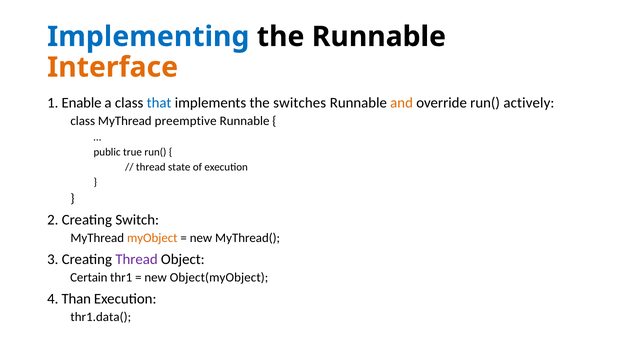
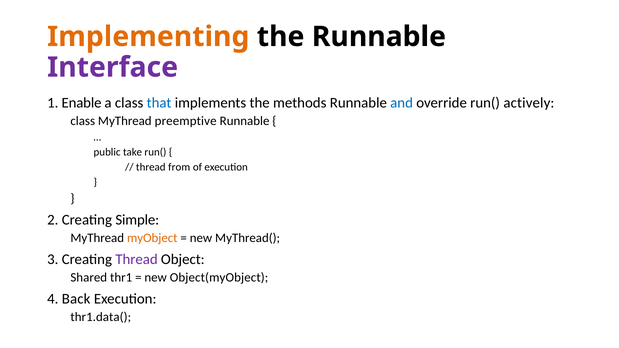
Implementing colour: blue -> orange (148, 37)
Interface colour: orange -> purple (113, 67)
switches: switches -> methods (300, 103)
and colour: orange -> blue (402, 103)
true: true -> take (133, 152)
state: state -> from (179, 167)
Switch: Switch -> Simple (137, 220)
Certain: Certain -> Shared (89, 278)
Than: Than -> Back (76, 299)
